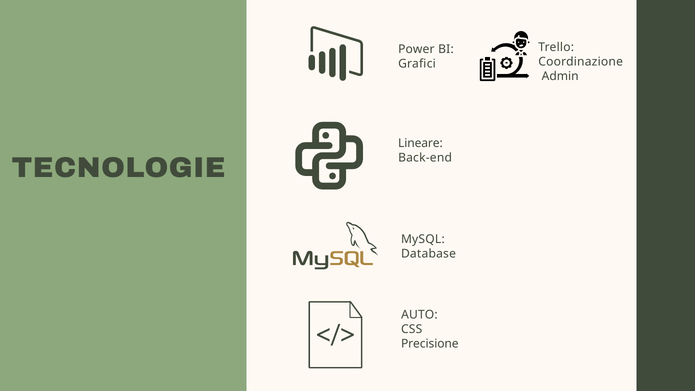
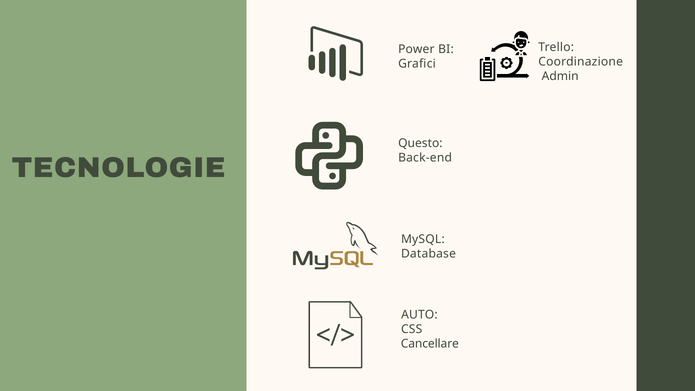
Lineare: Lineare -> Questo (420, 143)
Precisione: Precisione -> Cancellare (430, 344)
